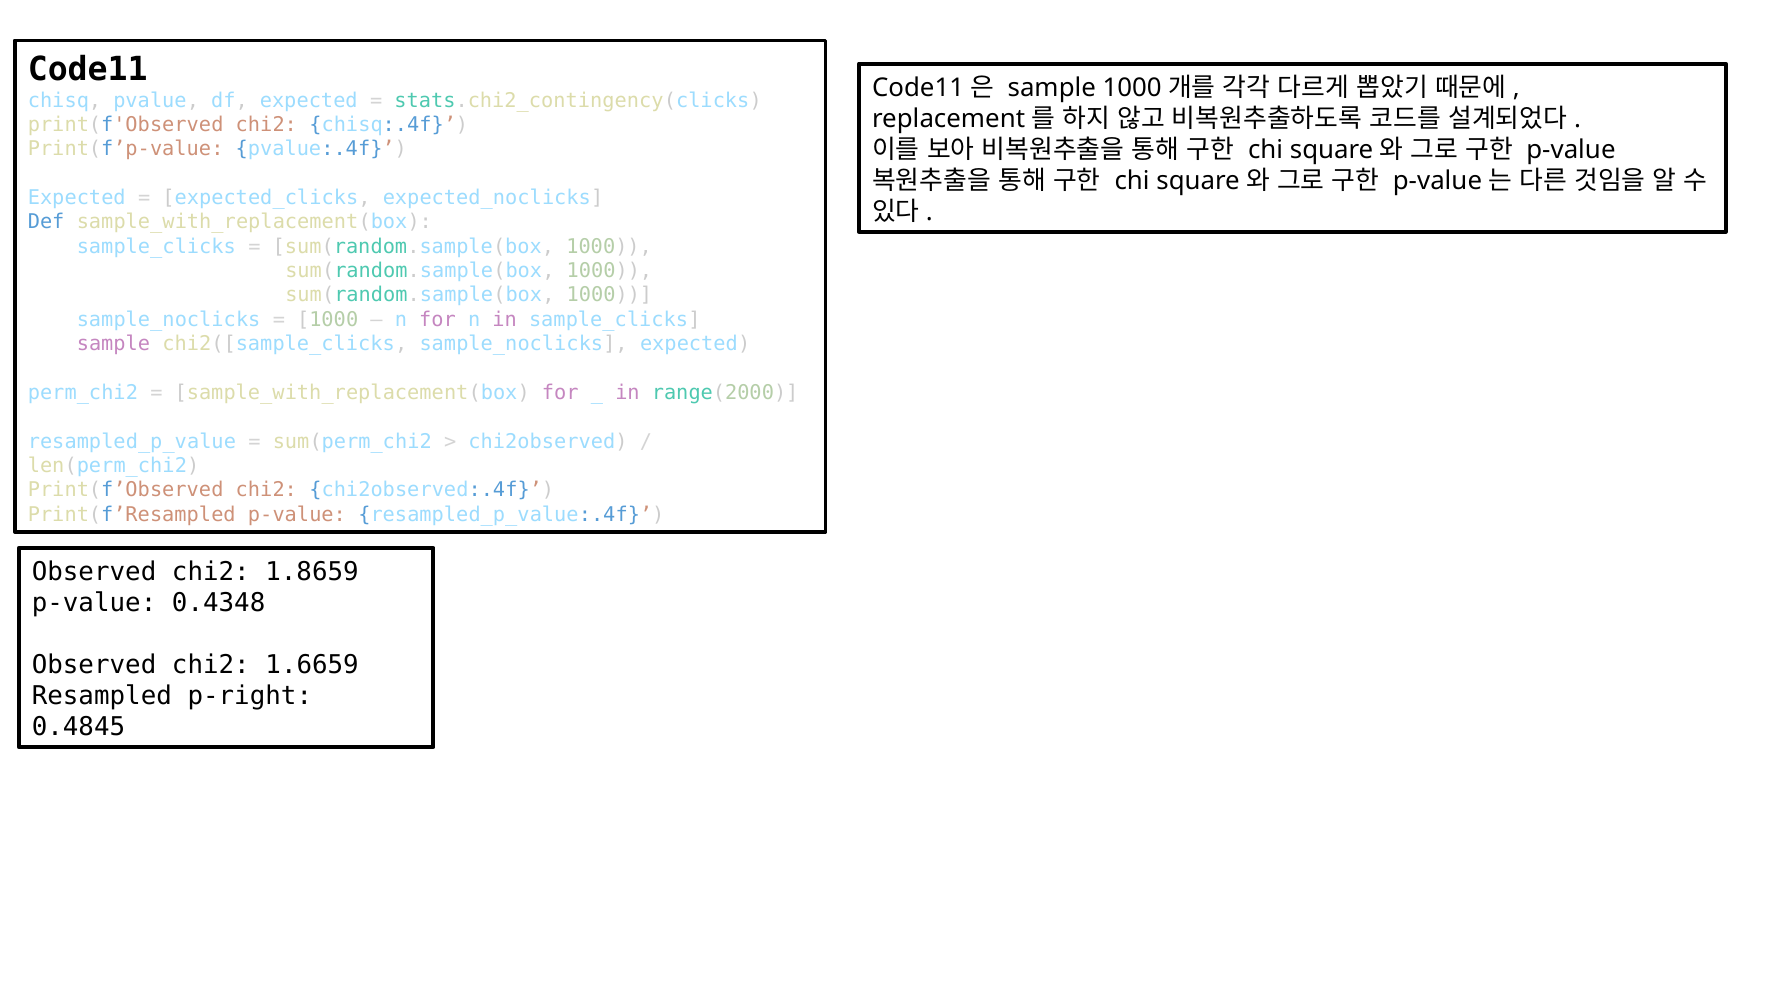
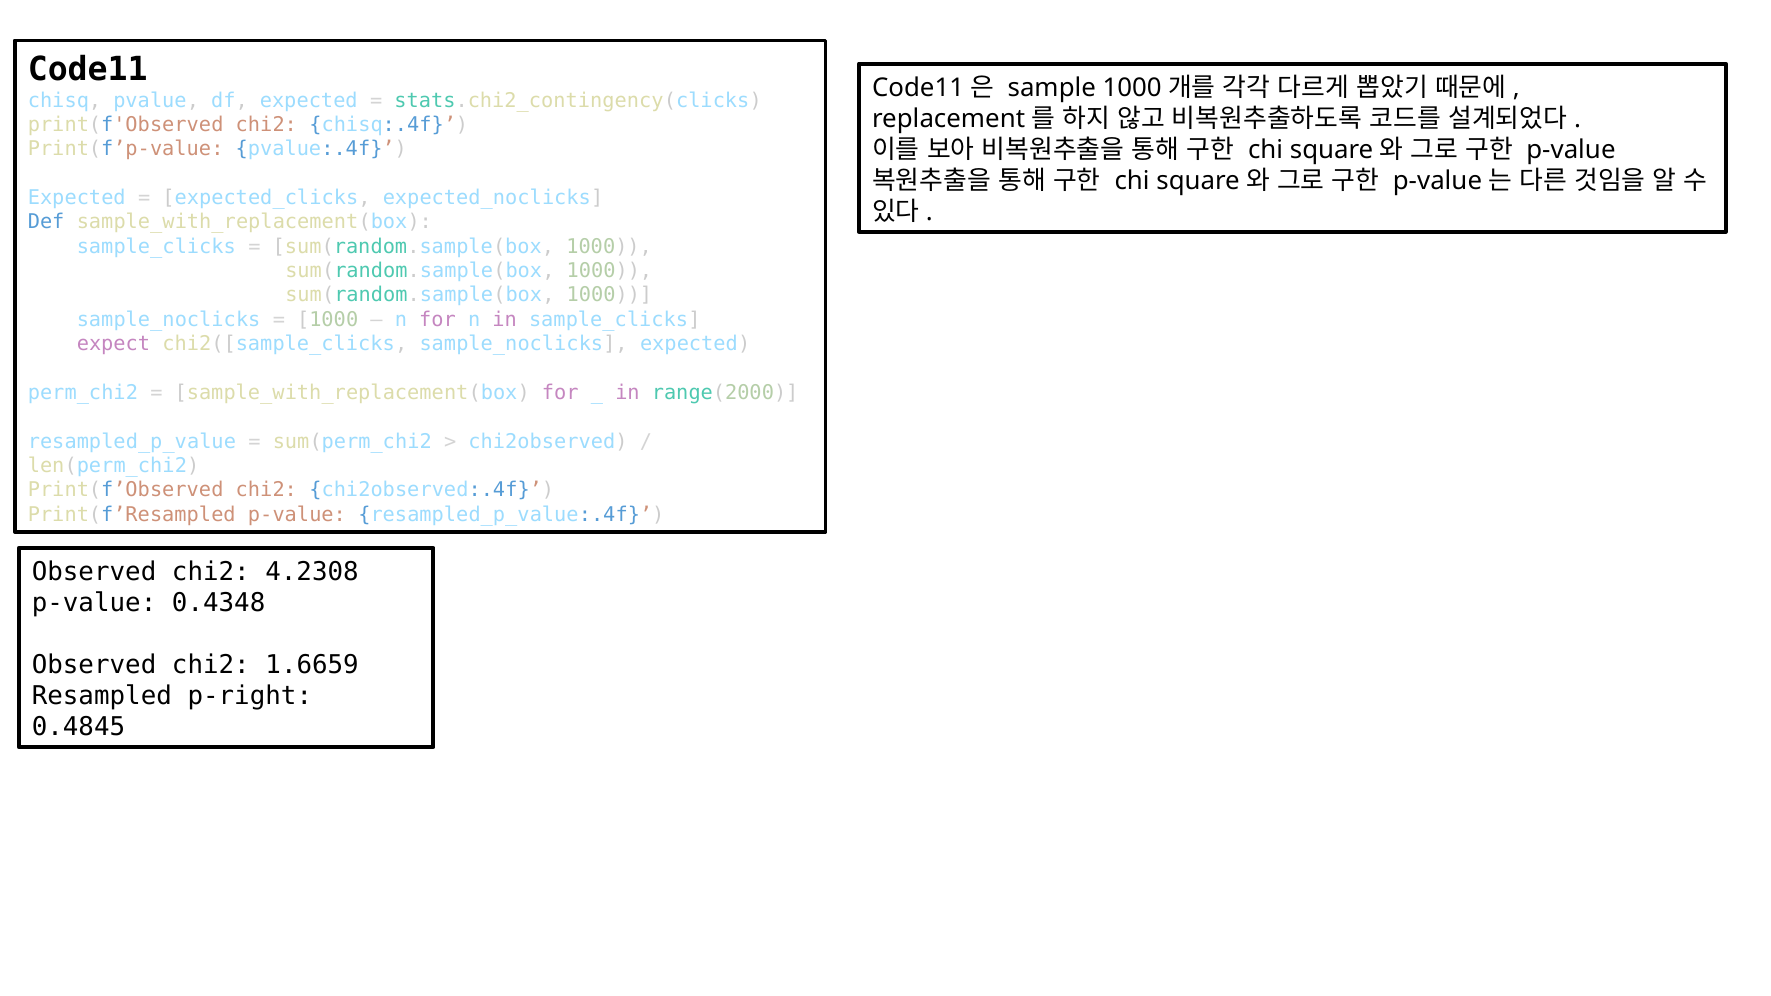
sample: sample -> expect (113, 344)
1.8659: 1.8659 -> 4.2308 (312, 572)
